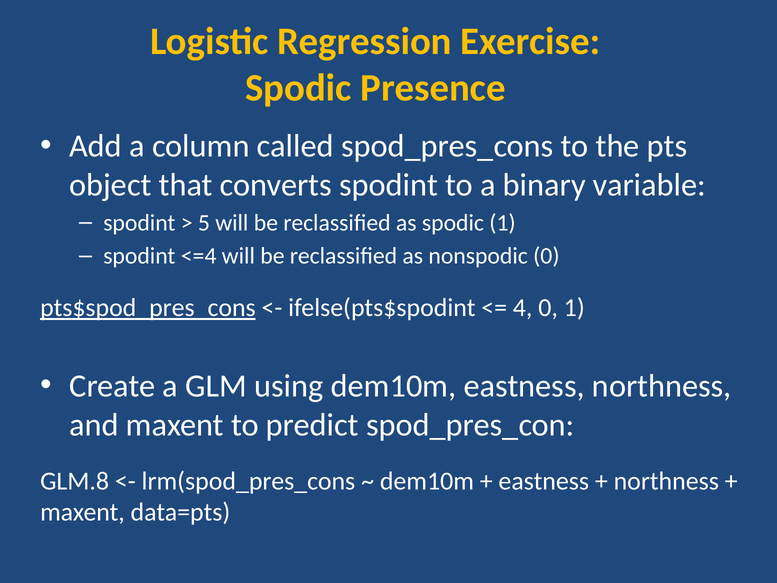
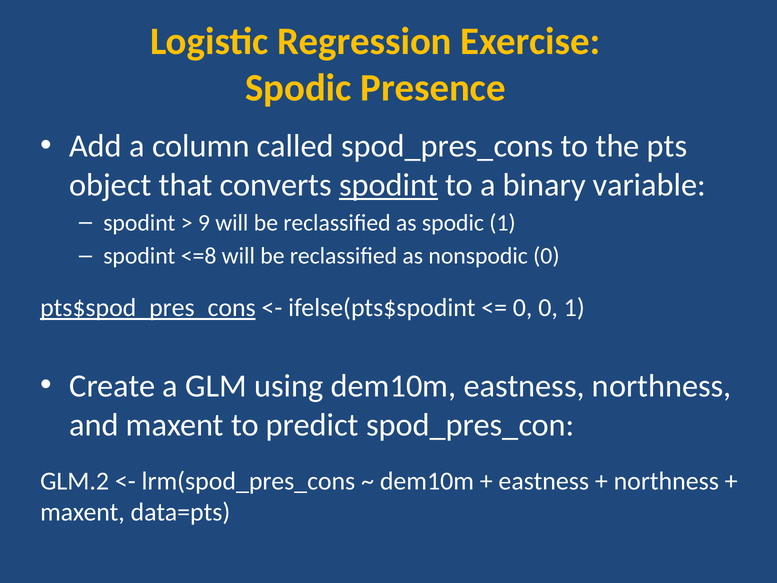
spodint underline: none -> present (389, 185)
5: 5 -> 9 (204, 223)
<=4: <=4 -> <=8 (199, 256)
4: 4 -> 0 (523, 308)
GLM.8: GLM.8 -> GLM.2 (75, 481)
